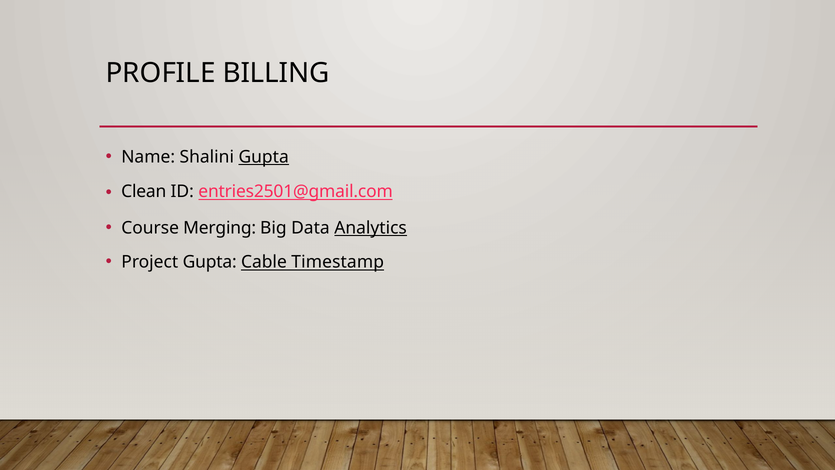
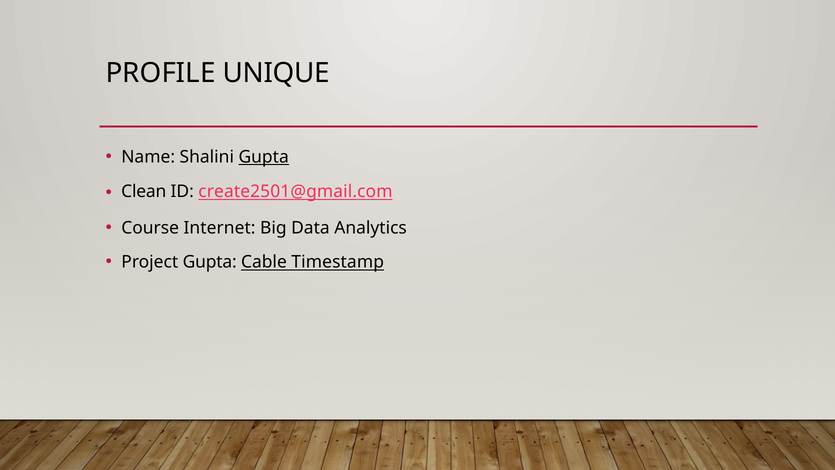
BILLING: BILLING -> UNIQUE (276, 73)
entries2501@gmail.com: entries2501@gmail.com -> create2501@gmail.com (295, 191)
Merging: Merging -> Internet (220, 228)
Analytics underline: present -> none (371, 228)
